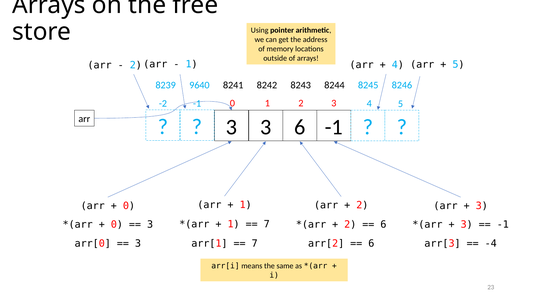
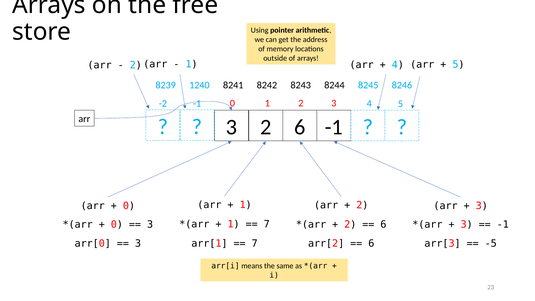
9640: 9640 -> 1240 (199, 85)
3 3: 3 -> 2 (266, 127)
-4: -4 -> -5 (491, 243)
